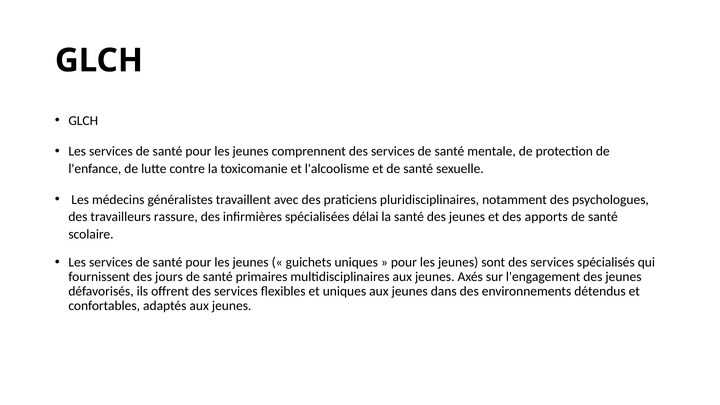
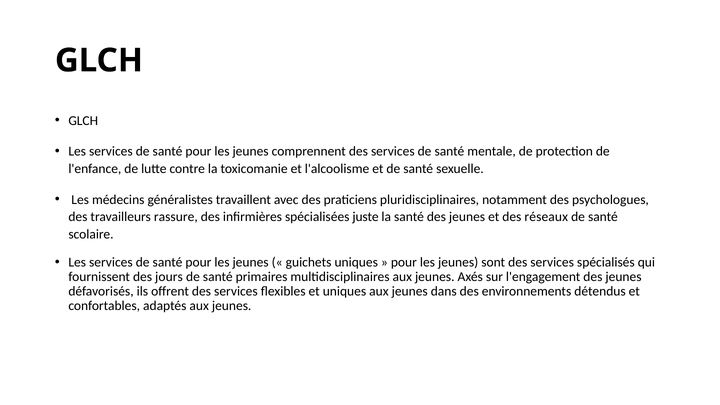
délai: délai -> juste (366, 217)
apports: apports -> réseaux (546, 217)
